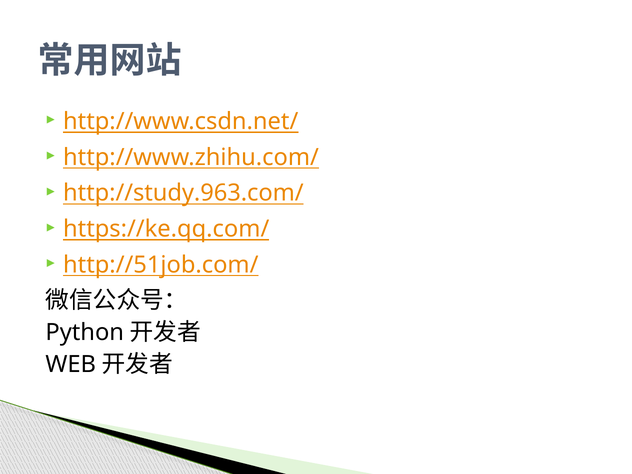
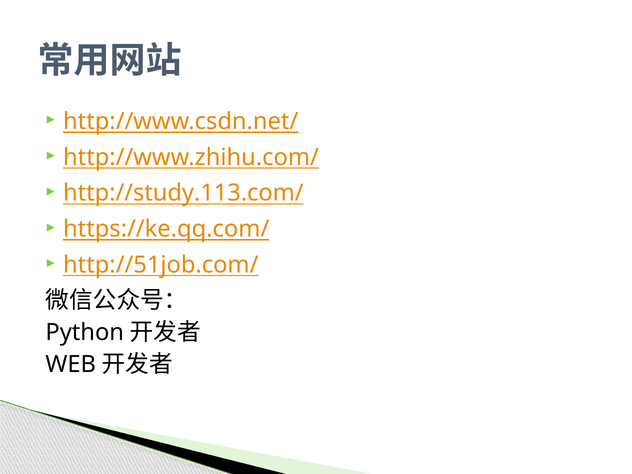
http://study.963.com/: http://study.963.com/ -> http://study.113.com/ (183, 193)
